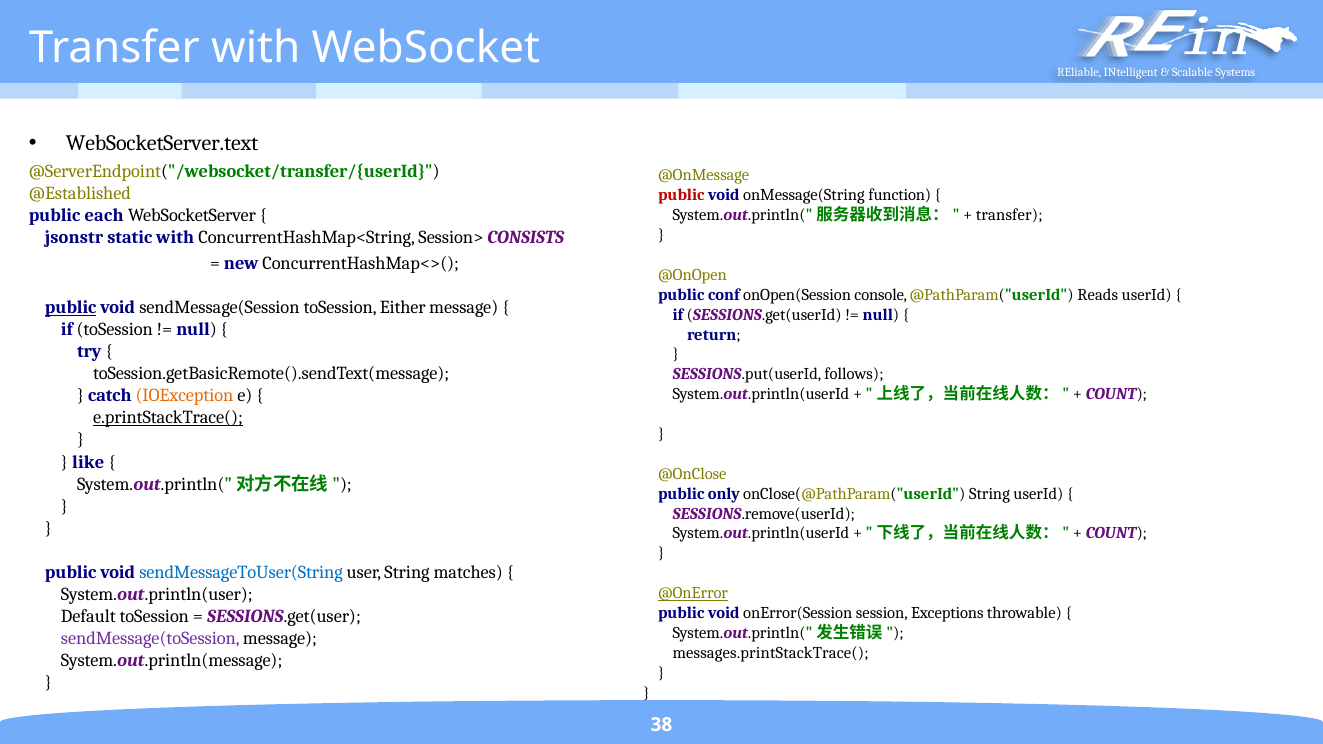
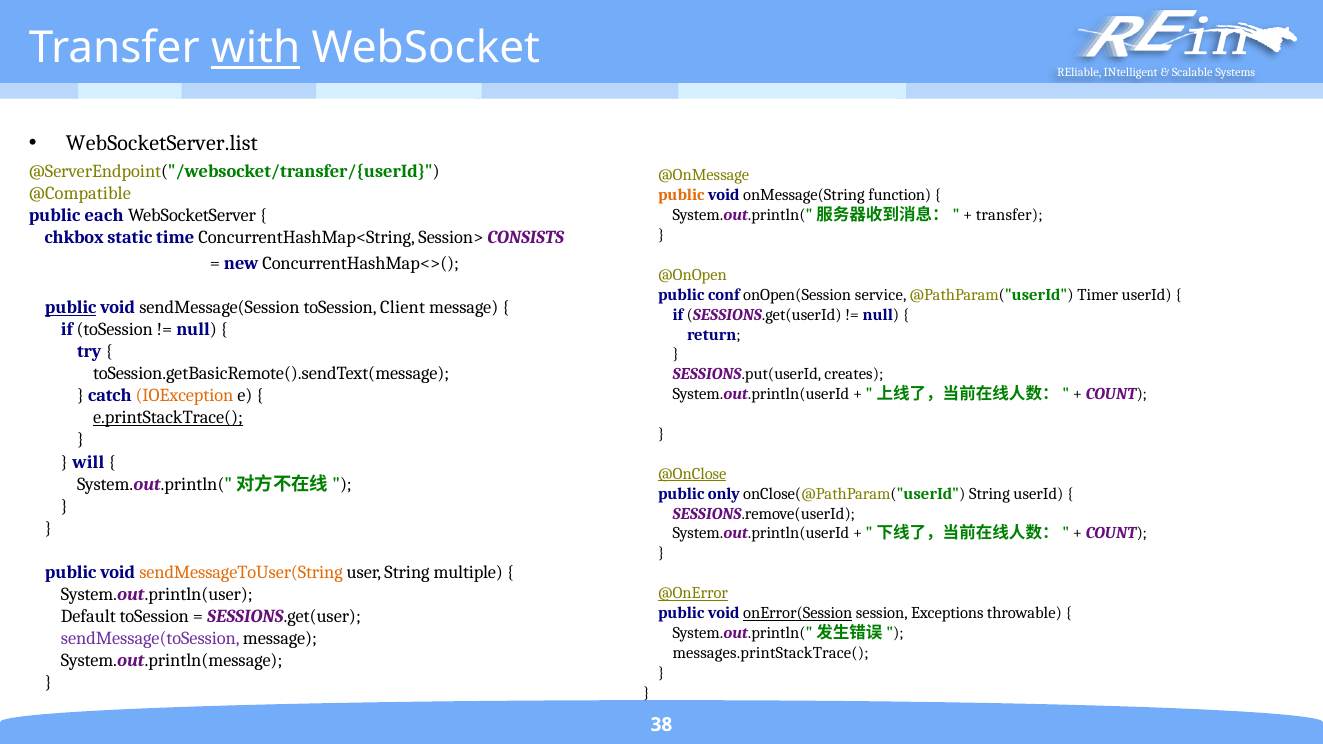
with underline: none -> present (256, 48)
WebSocketServer.text: WebSocketServer.text -> WebSocketServer.list (162, 144)
@Established: @Established -> @Compatible (80, 193)
public colour: red -> orange (681, 195)
jsonstr: jsonstr -> chkbox (74, 238)
static with: with -> time (175, 238)
console: console -> service (881, 295)
Reads: Reads -> Timer (1098, 295)
Either: Either -> Client (403, 308)
follows: follows -> creates (854, 374)
like: like -> will (88, 462)
@OnClose underline: none -> present (692, 474)
sendMessageToUser(String colour: blue -> orange (241, 573)
matches: matches -> multiple (468, 573)
onError(Session underline: none -> present (798, 613)
